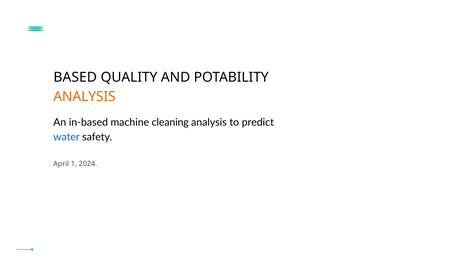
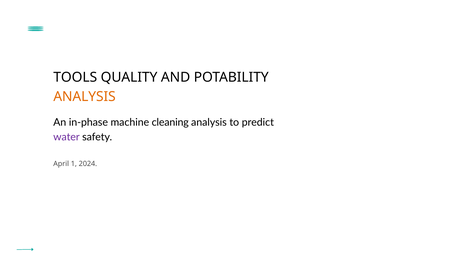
BASED: BASED -> TOOLS (75, 77)
in-based: in-based -> in-phase (88, 122)
water colour: blue -> purple (67, 137)
